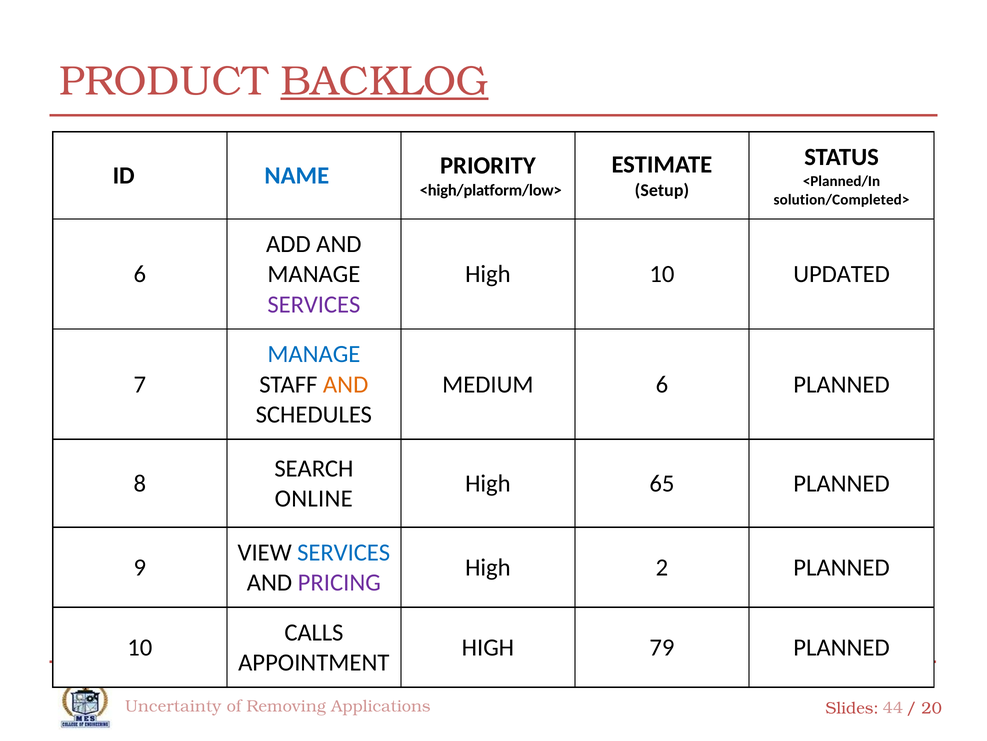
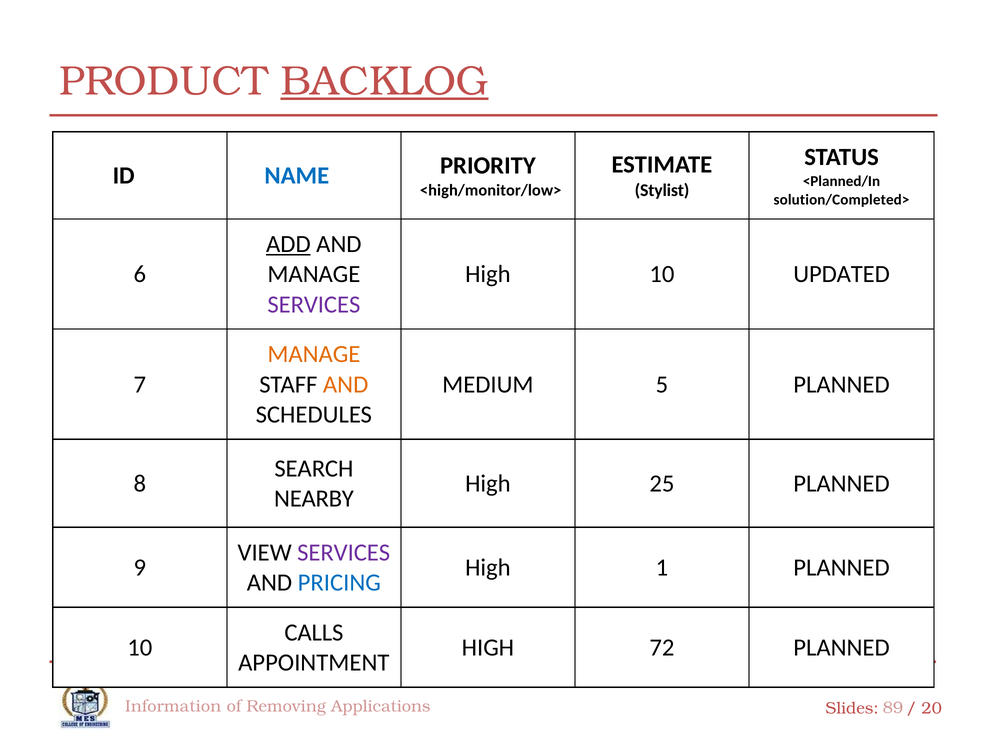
Setup: Setup -> Stylist (662, 190)
<high/platform/low>: <high/platform/low> -> <high/monitor/low> (491, 190)
ADD underline: none -> present (288, 244)
MANAGE colour: blue -> orange (314, 354)
MEDIUM 6: 6 -> 5 (662, 384)
65: 65 -> 25 (662, 483)
ONLINE: ONLINE -> NEARBY (314, 498)
SERVICES colour: blue -> purple (344, 552)
2: 2 -> 1 (662, 567)
PRICING colour: purple -> blue (339, 582)
79: 79 -> 72 (662, 647)
Uncertainty: Uncertainty -> Information (173, 706)
44: 44 -> 89 (893, 707)
